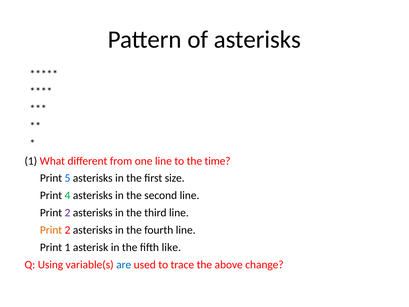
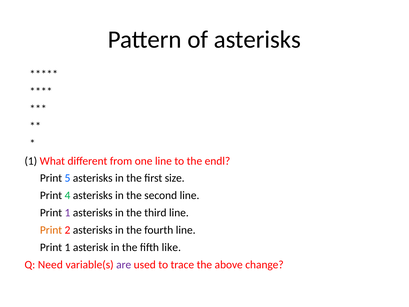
time: time -> endl (217, 161)
2: 2 -> 1 (67, 213)
Using: Using -> Need (50, 264)
are colour: blue -> purple (124, 264)
